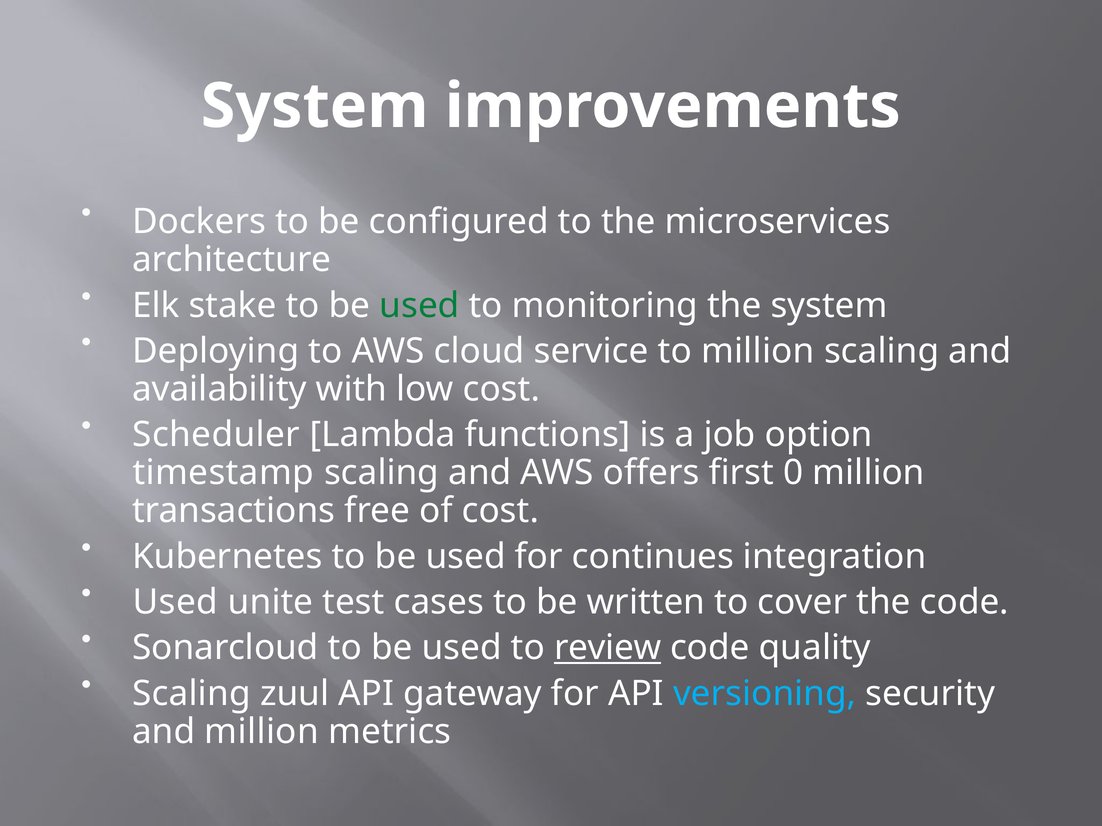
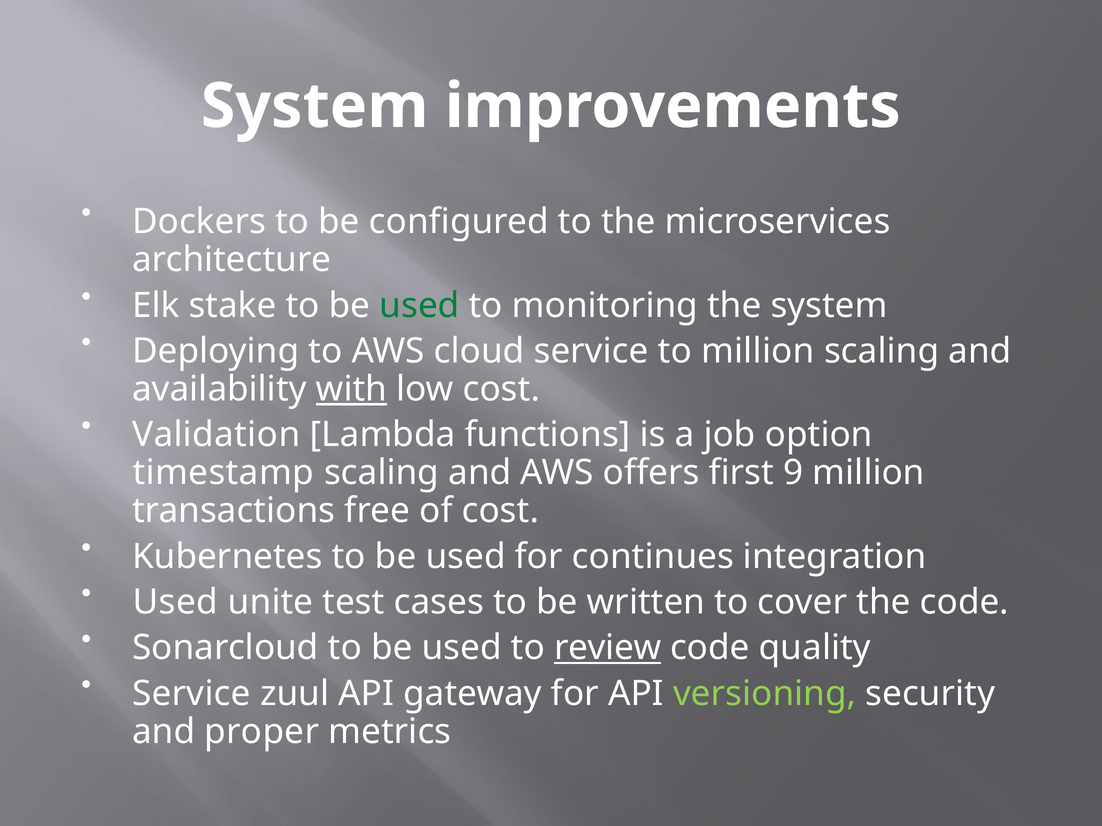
with underline: none -> present (351, 389)
Scheduler: Scheduler -> Validation (216, 435)
0: 0 -> 9 (793, 473)
Scaling: Scaling -> Service (191, 694)
versioning colour: light blue -> light green (765, 694)
and million: million -> proper (262, 732)
